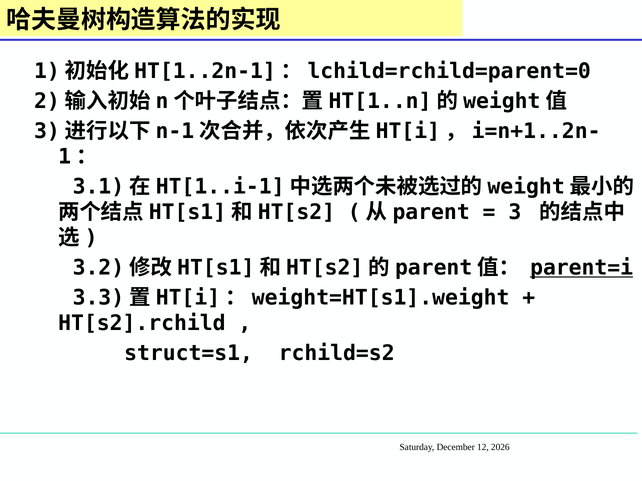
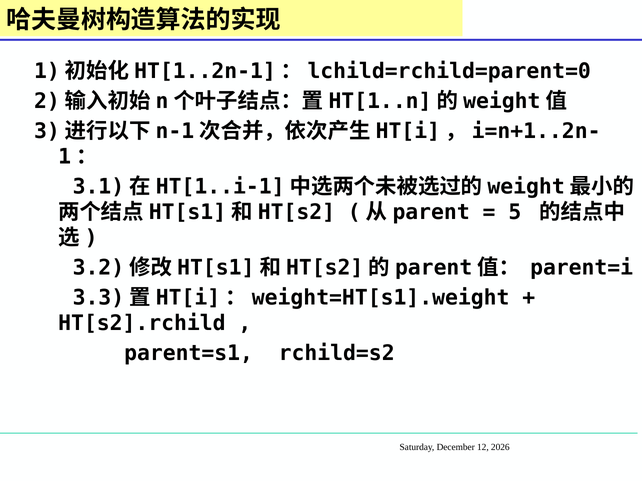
3: 3 -> 5 (515, 212)
parent=i underline: present -> none (582, 268)
struct=s1: struct=s1 -> parent=s1 (189, 354)
